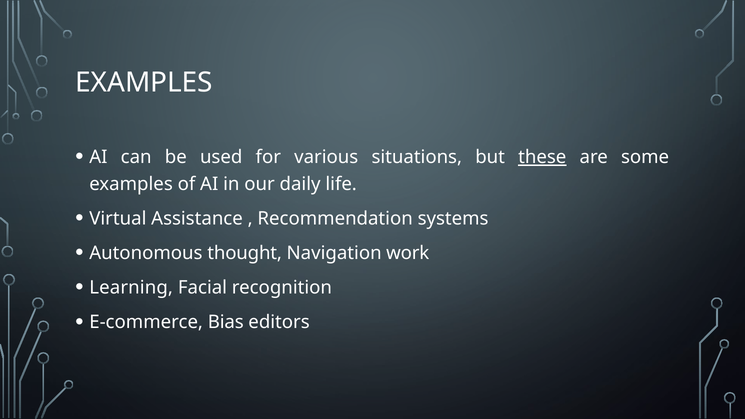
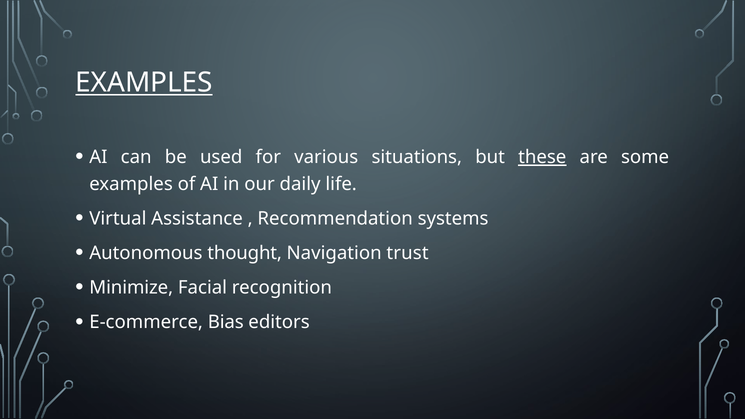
EXAMPLES underline: none -> present (144, 83)
work: work -> trust (408, 253)
Learning: Learning -> Minimize (131, 288)
